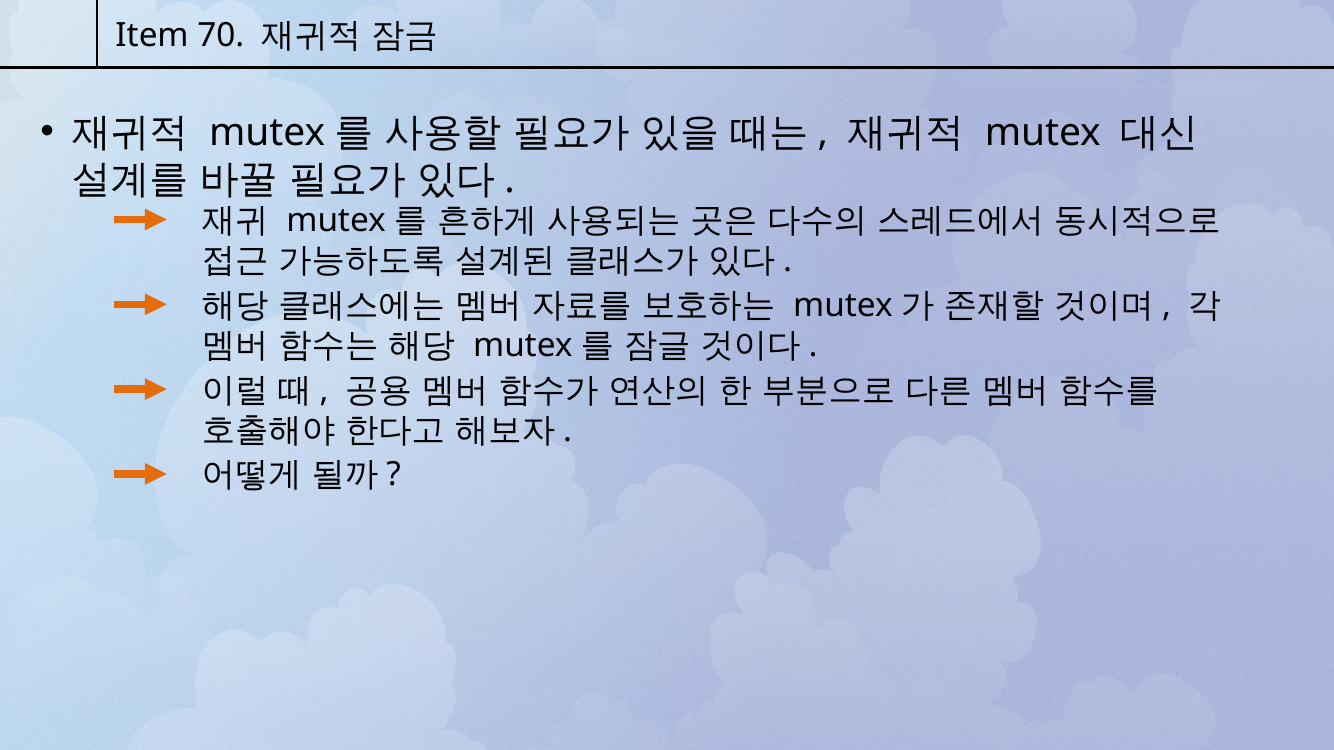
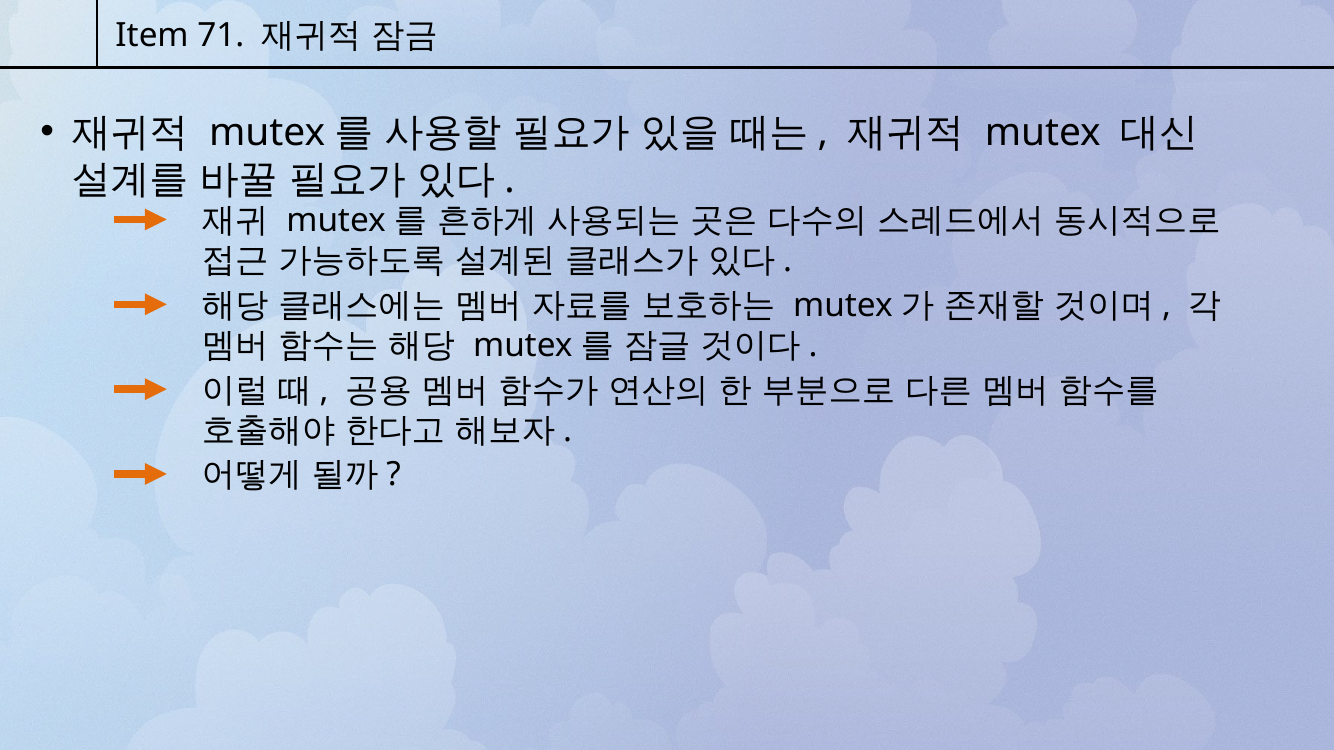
70: 70 -> 71 (221, 36)
